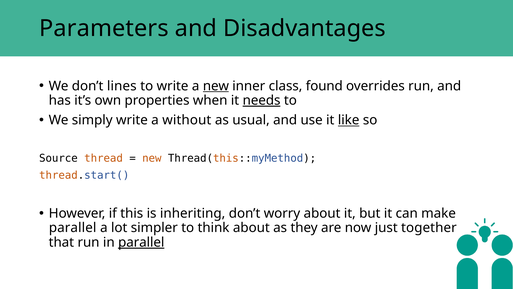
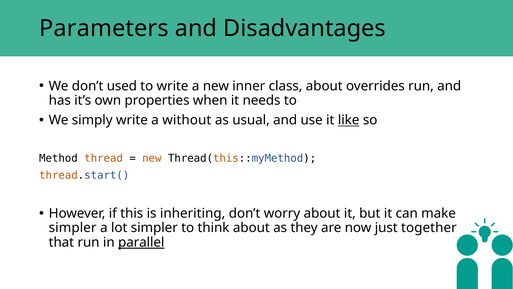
lines: lines -> used (122, 86)
new underline: present -> none (216, 86)
class found: found -> about (324, 86)
needs underline: present -> none (262, 100)
Source: Source -> Method (58, 158)
parallel: parallel -> simpler (73, 228)
